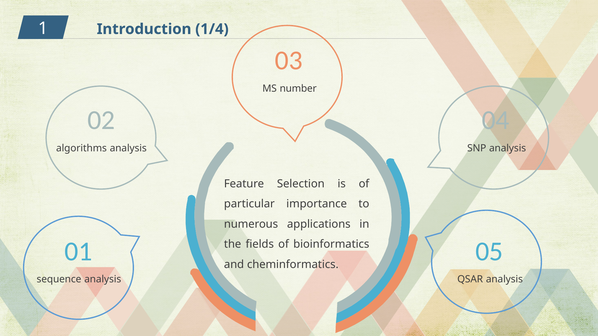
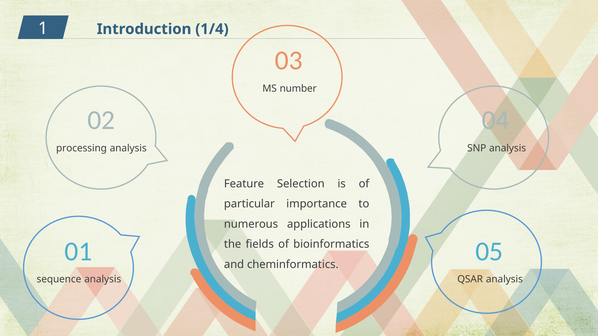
algorithms: algorithms -> processing (81, 148)
